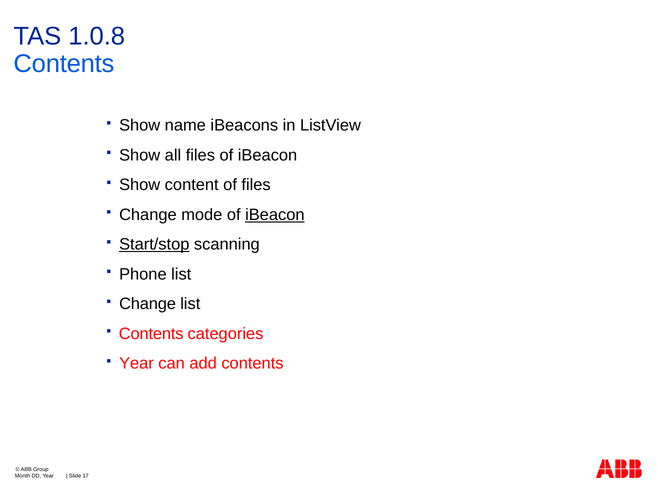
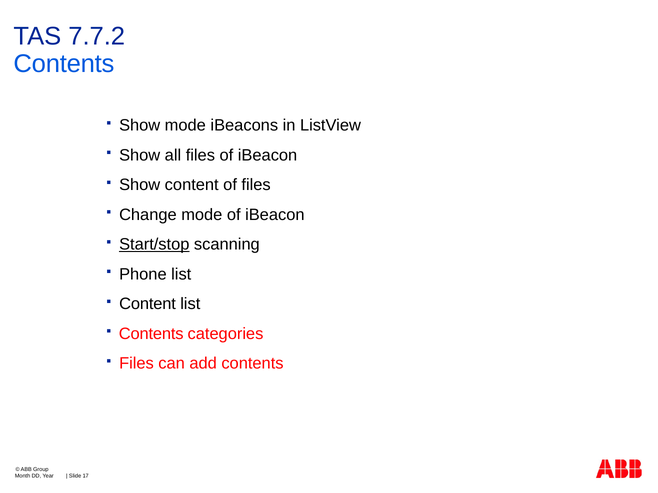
1.0.8: 1.0.8 -> 7.7.2 (97, 36)
Show name: name -> mode (185, 126)
iBeacon underline: present -> none (275, 215)
Change: Change -> Content (148, 304)
Year: Year -> Files (136, 364)
